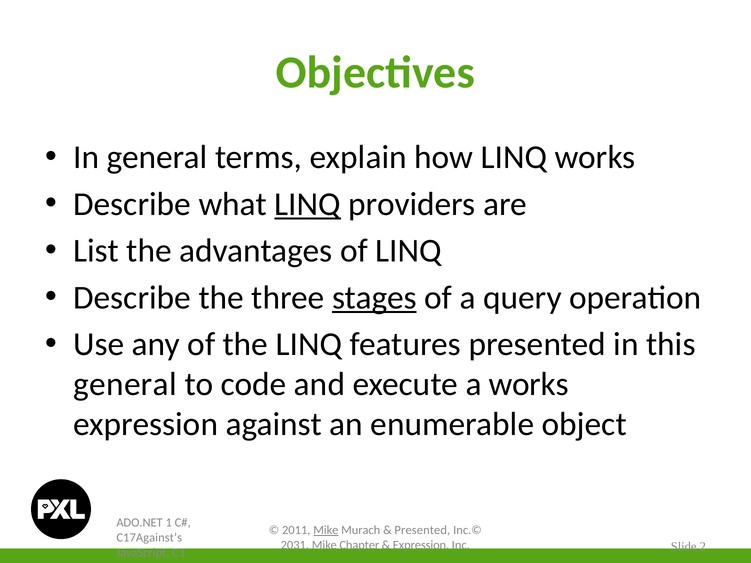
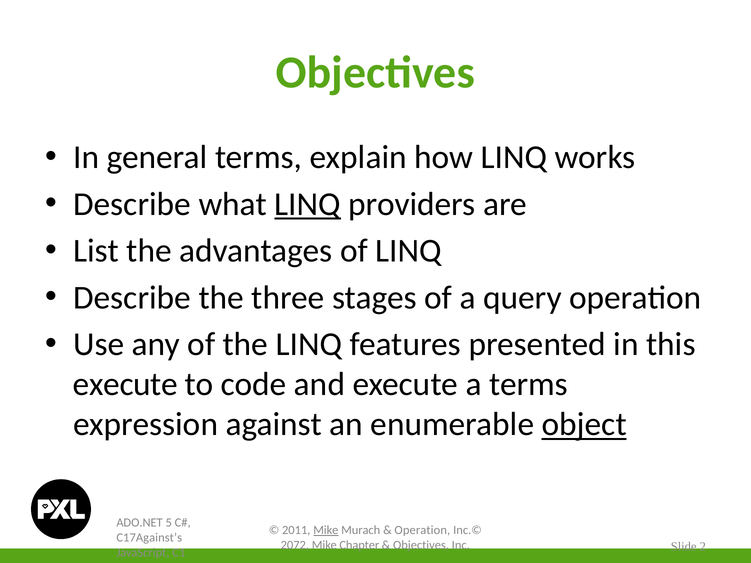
stages underline: present -> none (374, 298)
general: general -> execute (125, 385)
a works: works -> terms (528, 385)
object underline: none -> present (584, 425)
1: 1 -> 5 (169, 523)
Presented: Presented -> Operation (422, 530)
2031: 2031 -> 2072 (295, 545)
Expression: Expression -> Objectives (421, 545)
